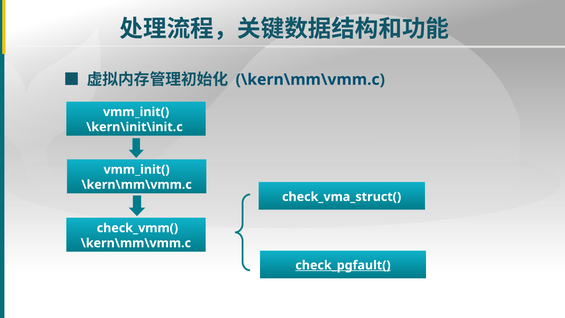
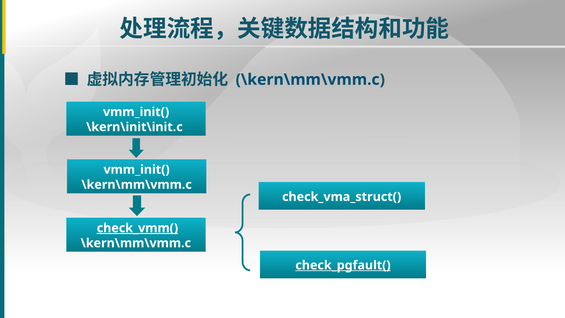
check_vmm( underline: none -> present (137, 228)
